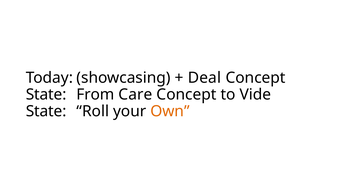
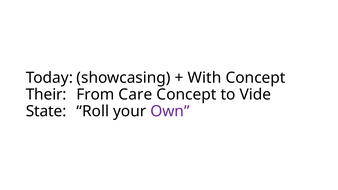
Deal: Deal -> With (204, 78)
State: State -> Their (46, 95)
Own colour: orange -> purple (170, 111)
